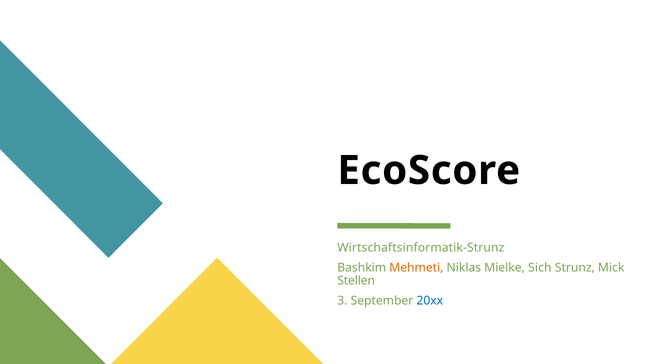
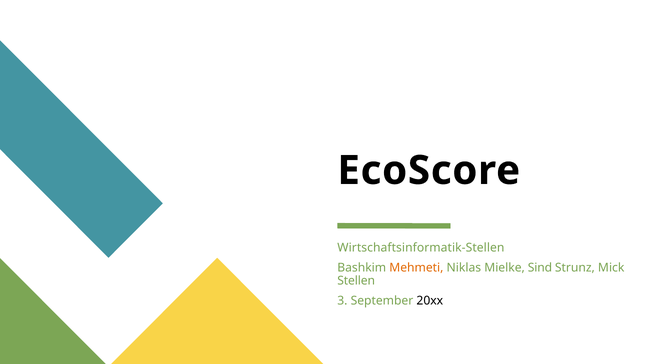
Wirtschaftsinformatik-Strunz: Wirtschaftsinformatik-Strunz -> Wirtschaftsinformatik-Stellen (421, 248)
Sich: Sich -> Sind (540, 267)
20xx colour: blue -> black (430, 300)
